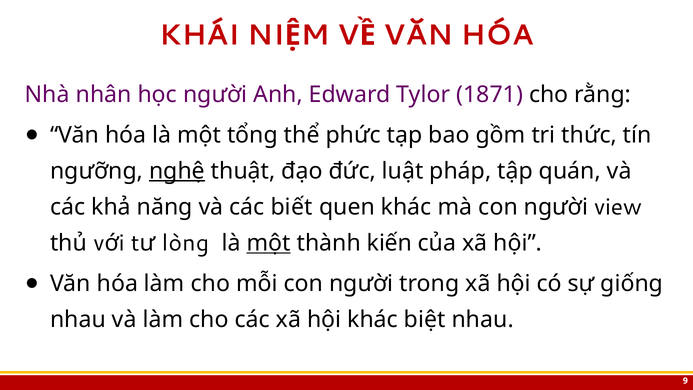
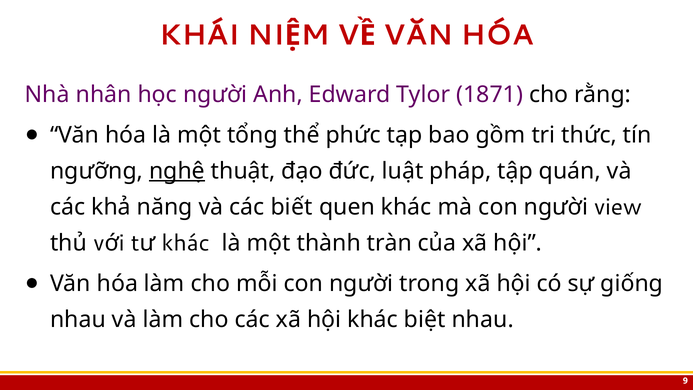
lòng: lòng -> khác (186, 243)
một underline: present -> none (269, 243)
kiến: kiến -> tràn (389, 243)
